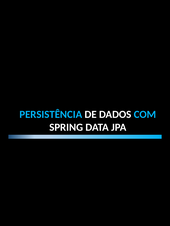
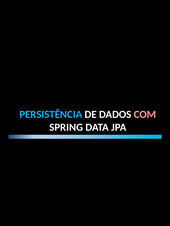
COM colour: light blue -> pink (145, 115)
